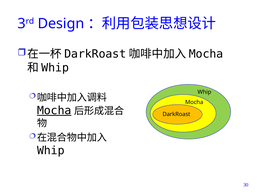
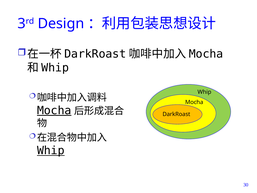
Whip underline: none -> present (51, 150)
